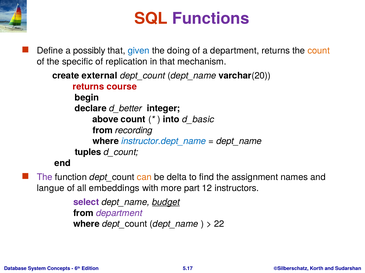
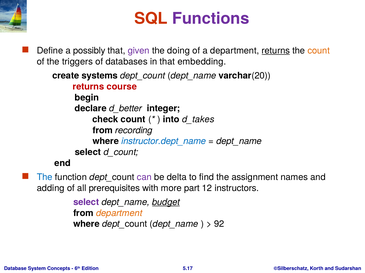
given colour: blue -> purple (139, 51)
returns underline: none -> present (276, 51)
specific: specific -> triggers (77, 62)
replication: replication -> databases (127, 62)
mechanism: mechanism -> embedding (202, 62)
external: external -> systems (100, 76)
above: above -> check (105, 120)
d_basic: d_basic -> d_takes (198, 120)
tuples: tuples -> select (88, 153)
The colour: purple -> blue (45, 178)
can colour: orange -> purple (144, 178)
langue: langue -> adding (51, 189)
embeddings: embeddings -> prerequisites (114, 189)
department colour: purple -> orange (119, 214)
22: 22 -> 92 (219, 225)
